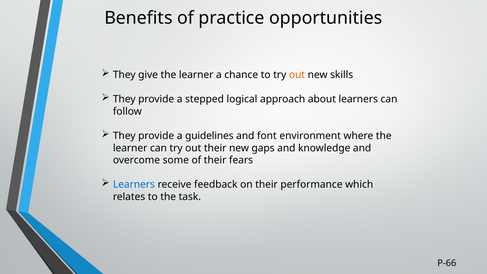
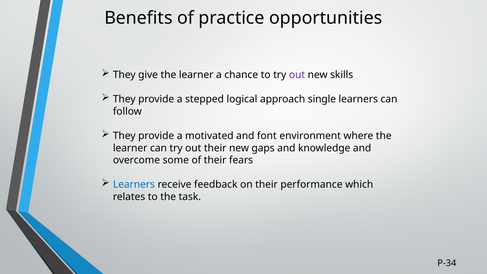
out colour: orange -> purple (297, 75)
about: about -> single (322, 99)
guidelines: guidelines -> motivated (209, 136)
P-66: P-66 -> P-34 (447, 263)
